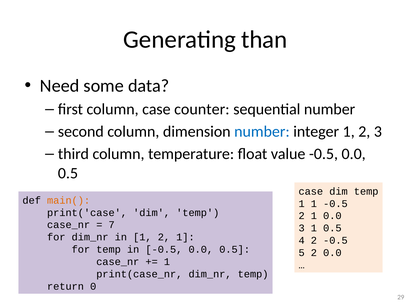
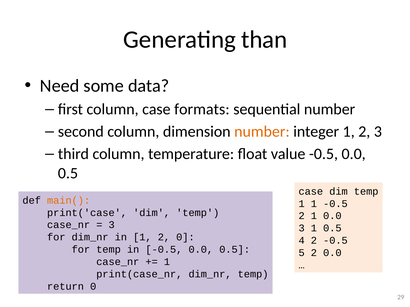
counter: counter -> formats (202, 110)
number colour: blue -> orange (262, 132)
7: 7 -> 3 (112, 225)
1 2 1: 1 -> 0 (185, 238)
